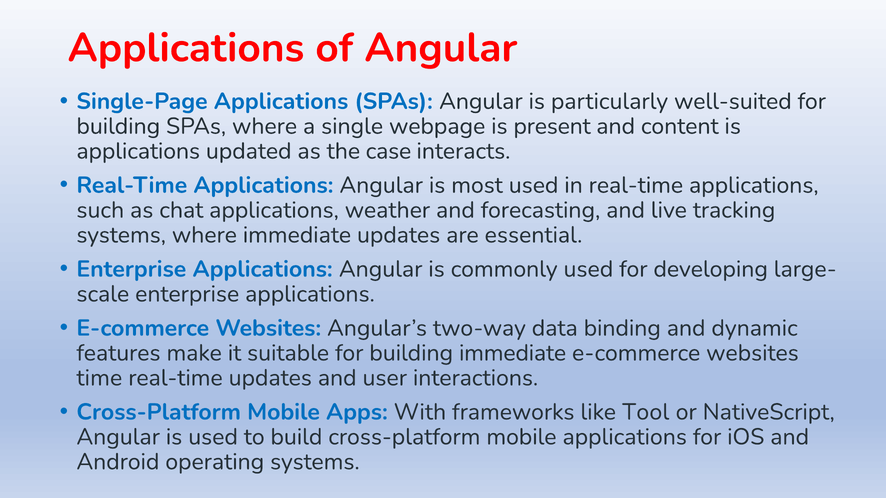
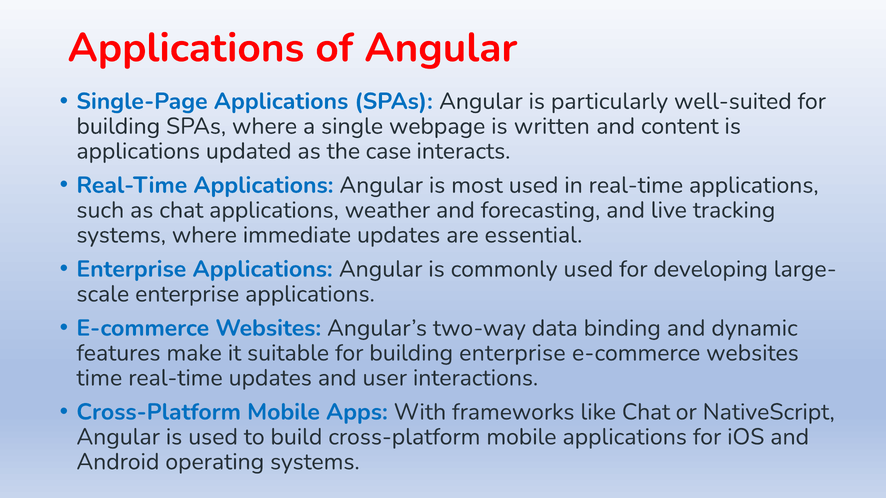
present: present -> written (552, 126)
building immediate: immediate -> enterprise (512, 353)
like Tool: Tool -> Chat (646, 412)
